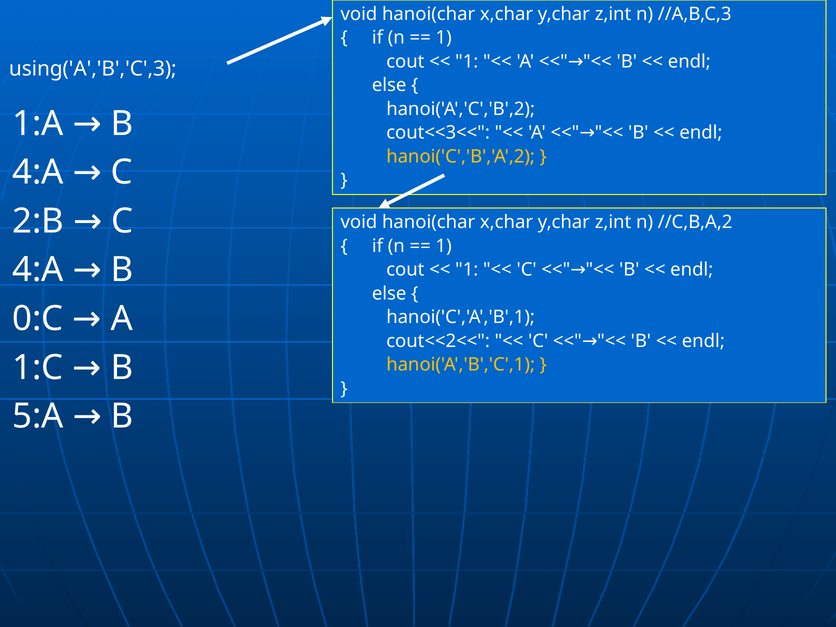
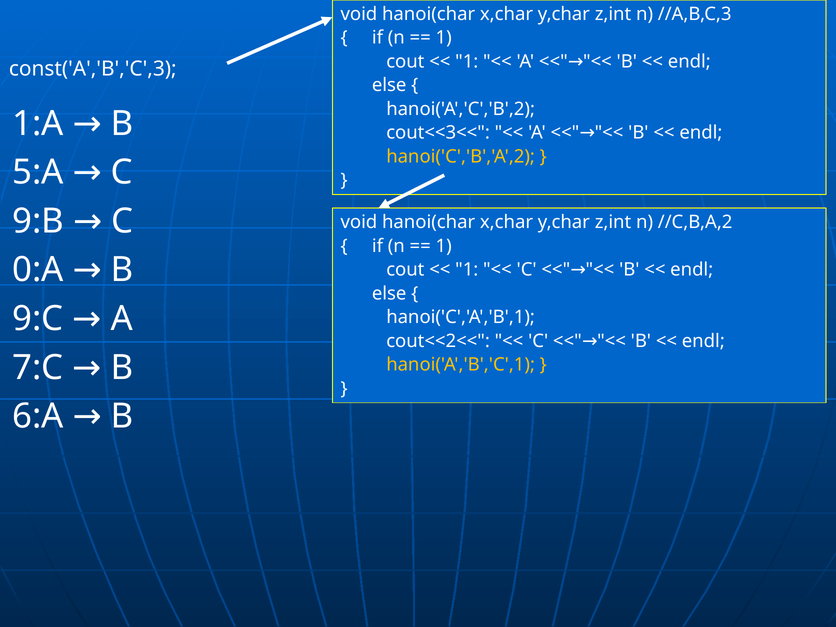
using('A','B','C',3: using('A','B','C',3 -> const('A','B','C',3 (93, 69)
4:A: 4:A -> 5:A (38, 172)
2:B: 2:B -> 9:B (38, 221)
4:A: 4:A -> 0:A (38, 270)
0:C: 0:C -> 9:C (38, 319)
1:C: 1:C -> 7:C (38, 368)
5:A: 5:A -> 6:A (38, 416)
